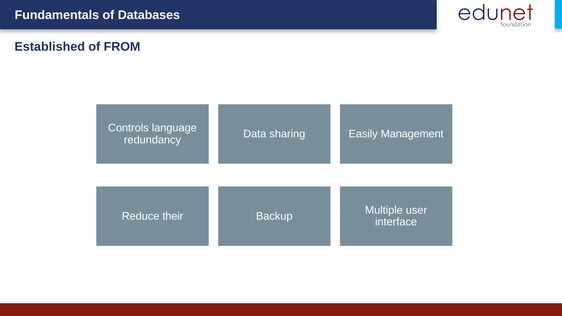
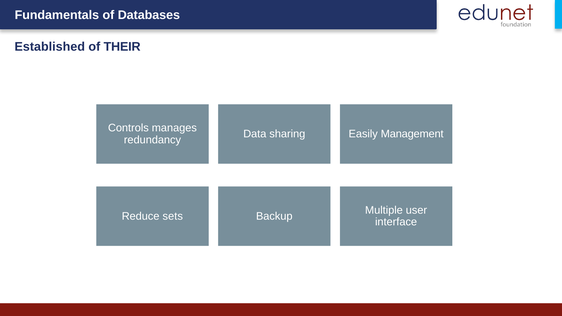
FROM: FROM -> THEIR (122, 47)
language: language -> manages (174, 128)
their: their -> sets (173, 216)
